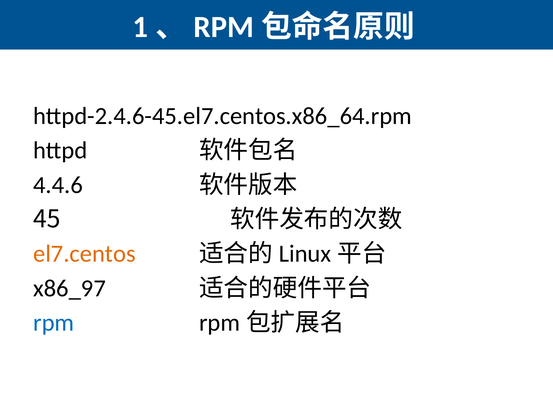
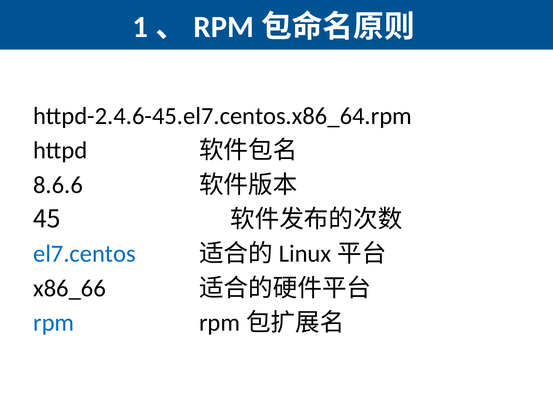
4.4.6: 4.4.6 -> 8.6.6 (58, 185)
el7.centos colour: orange -> blue (84, 254)
x86_97: x86_97 -> x86_66 (70, 288)
